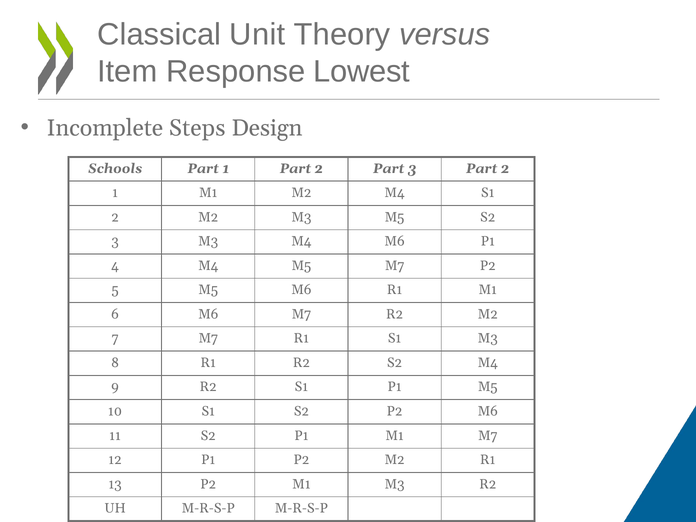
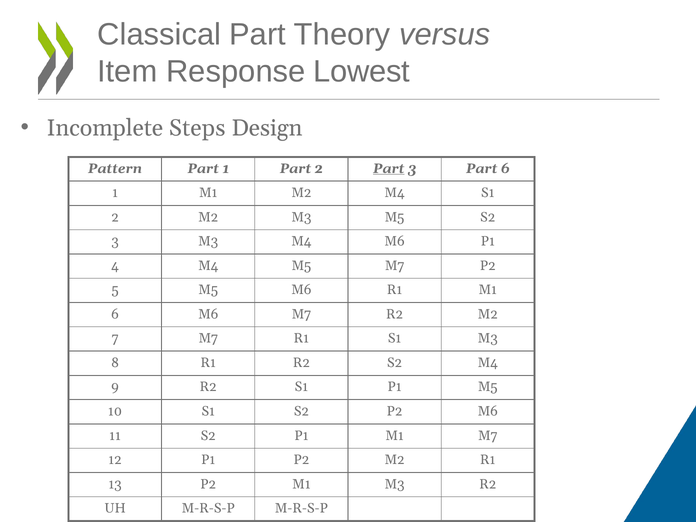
Classical Unit: Unit -> Part (258, 34)
Schools: Schools -> Pattern (115, 169)
Part underline: none -> present (389, 169)
3 Part 2: 2 -> 6 (505, 169)
